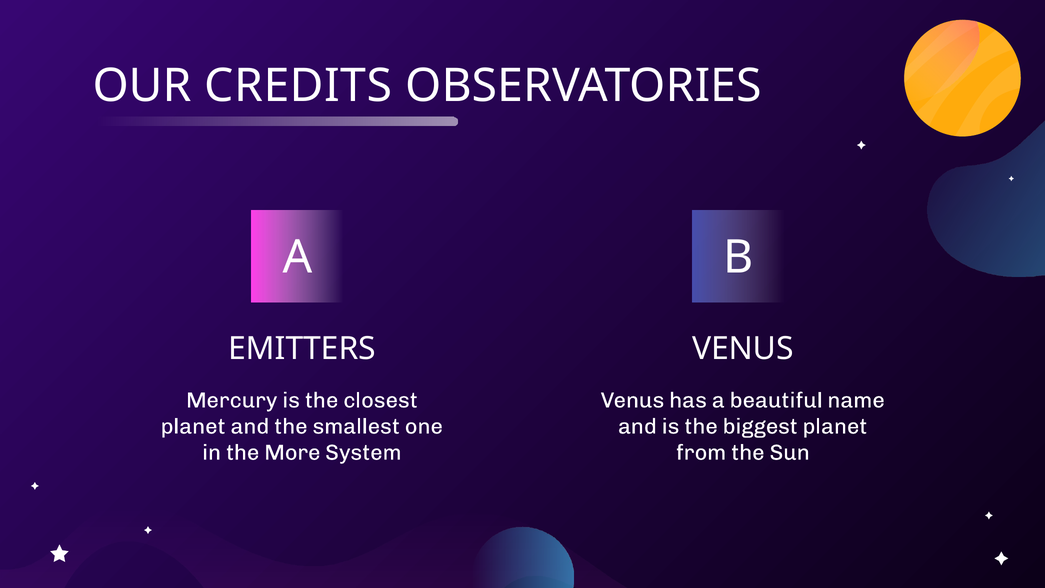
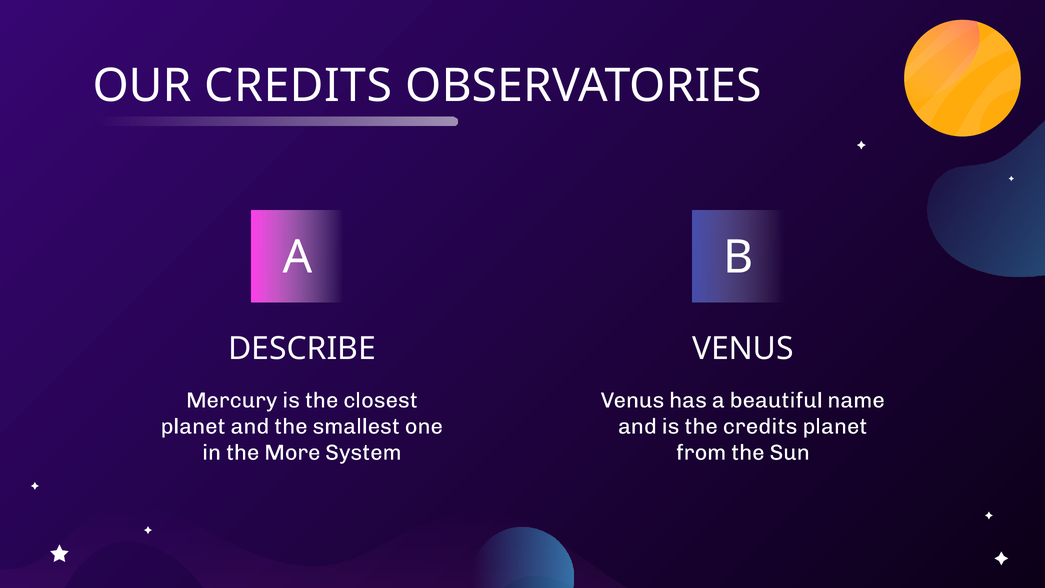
EMITTERS: EMITTERS -> DESCRIBE (302, 348)
the biggest: biggest -> credits (760, 426)
